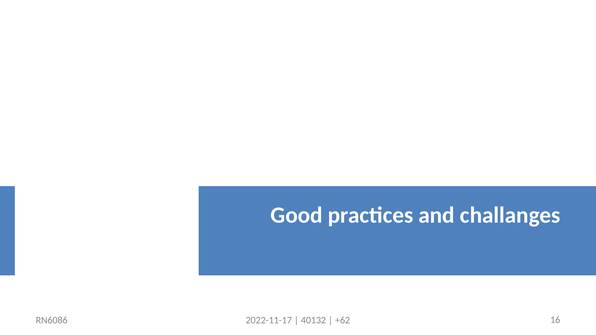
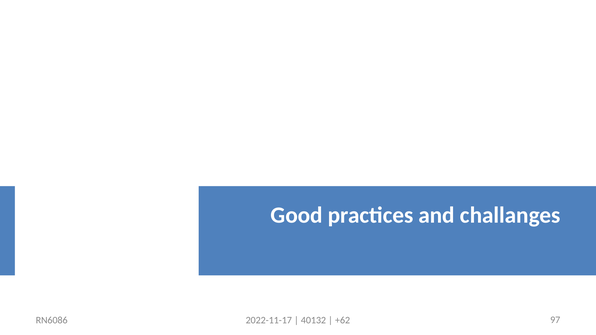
16: 16 -> 97 (555, 320)
